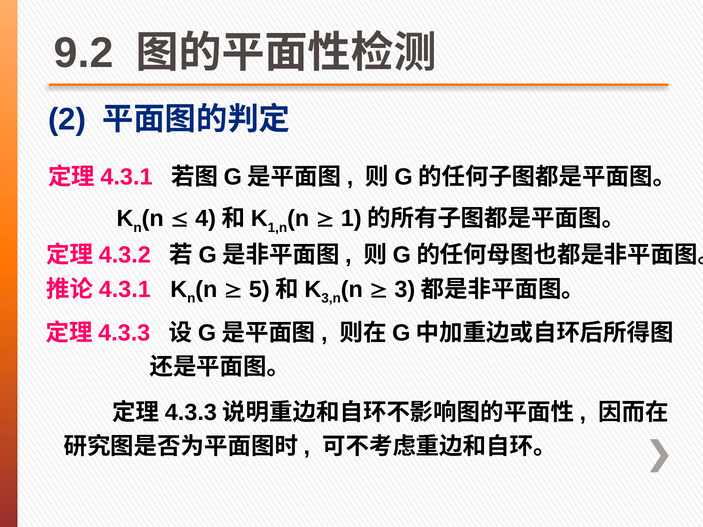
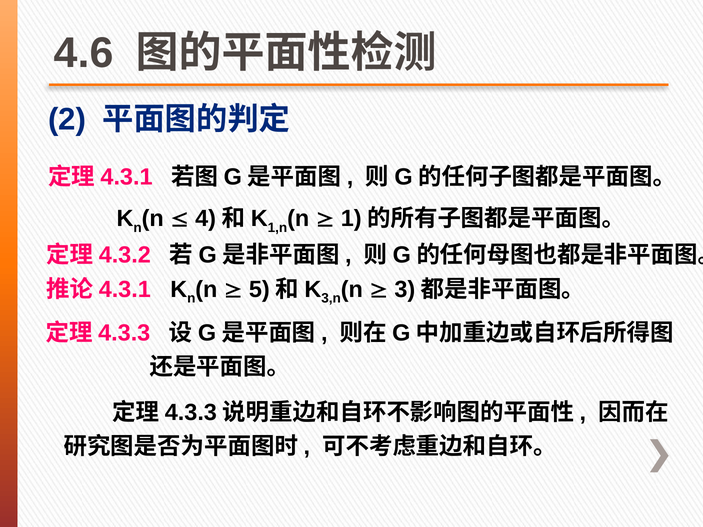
9.2: 9.2 -> 4.6 (84, 53)
